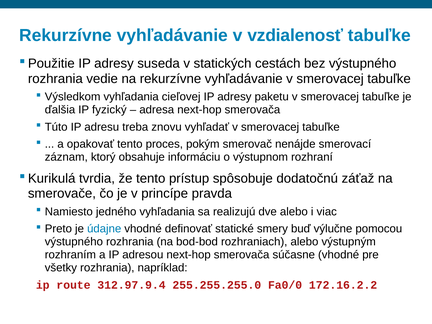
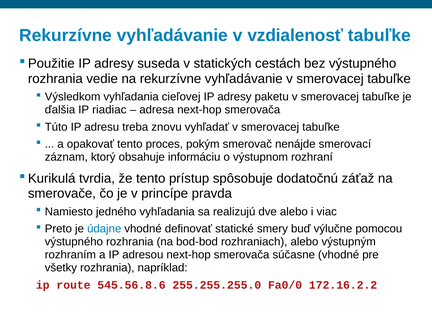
fyzický: fyzický -> riadiac (109, 110)
312.97.9.4: 312.97.9.4 -> 545.56.8.6 (131, 285)
